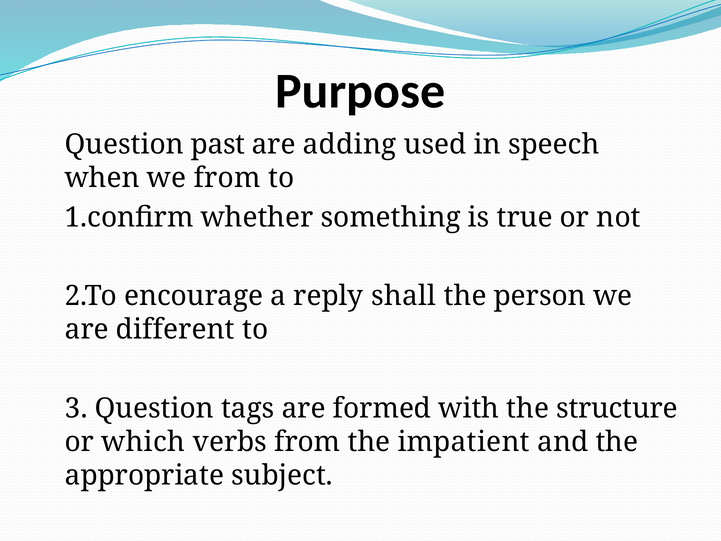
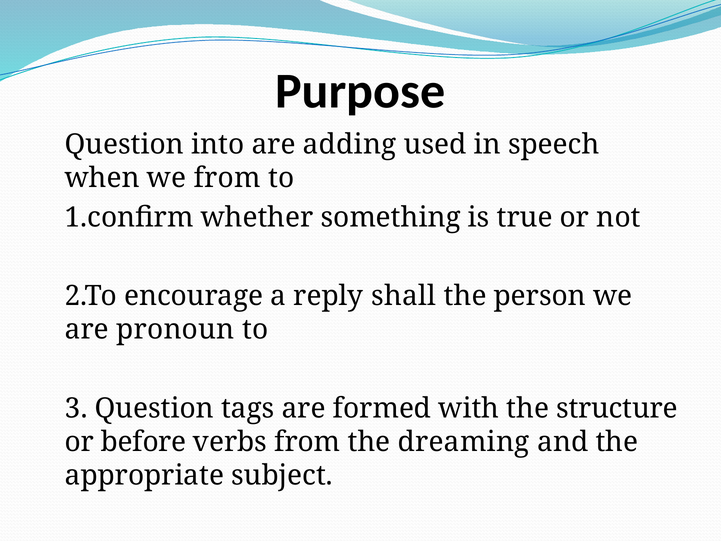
past: past -> into (218, 144)
different: different -> pronoun (175, 330)
which: which -> before (144, 442)
impatient: impatient -> dreaming (464, 442)
